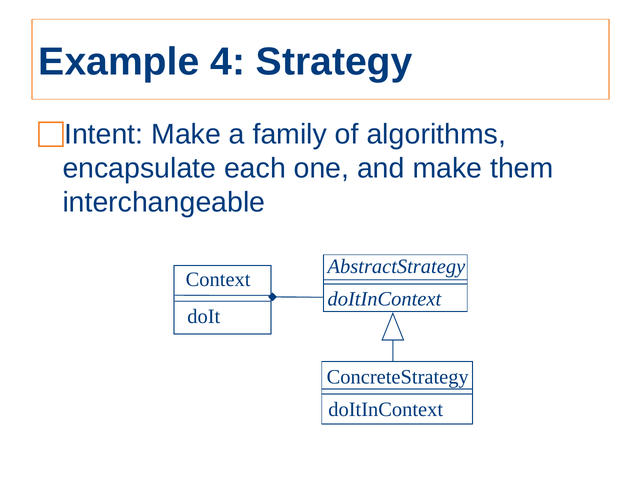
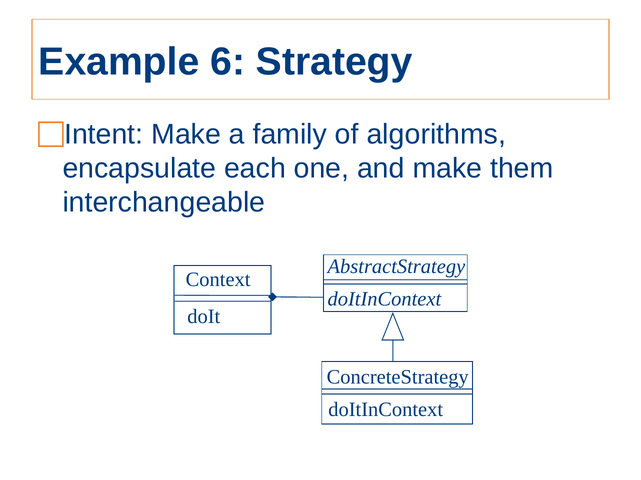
4: 4 -> 6 (228, 62)
